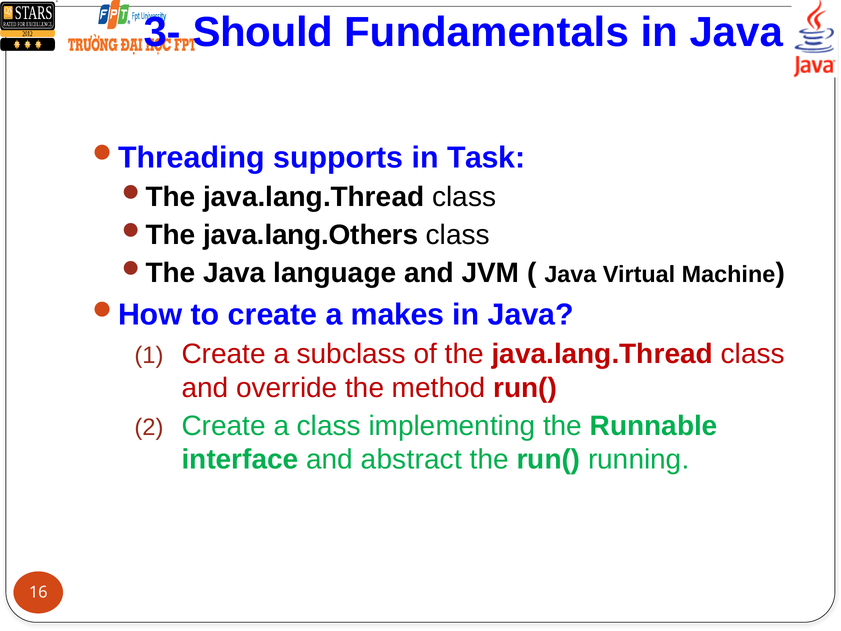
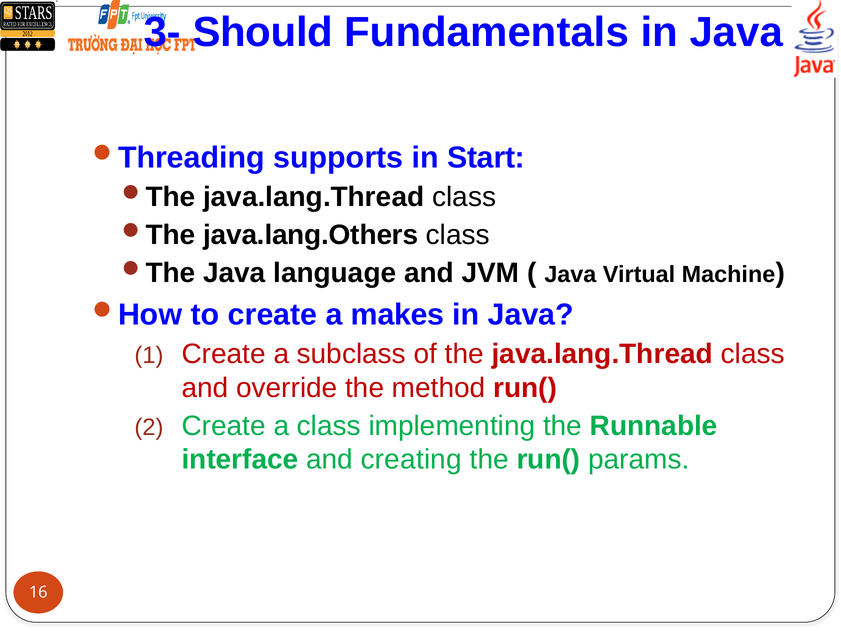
Task: Task -> Start (486, 158)
abstract: abstract -> creating (411, 459)
running: running -> params (639, 459)
